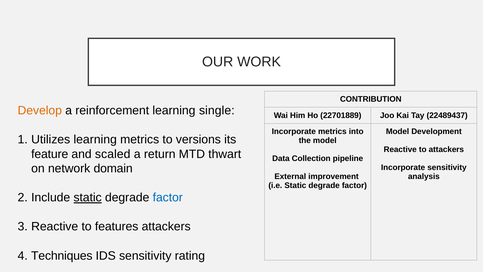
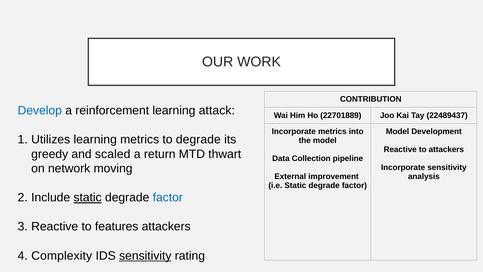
Develop colour: orange -> blue (40, 110)
single: single -> attack (217, 110)
to versions: versions -> degrade (198, 139)
feature: feature -> greedy (50, 154)
domain: domain -> moving (113, 168)
Techniques: Techniques -> Complexity (62, 255)
sensitivity underline: none -> present (145, 255)
